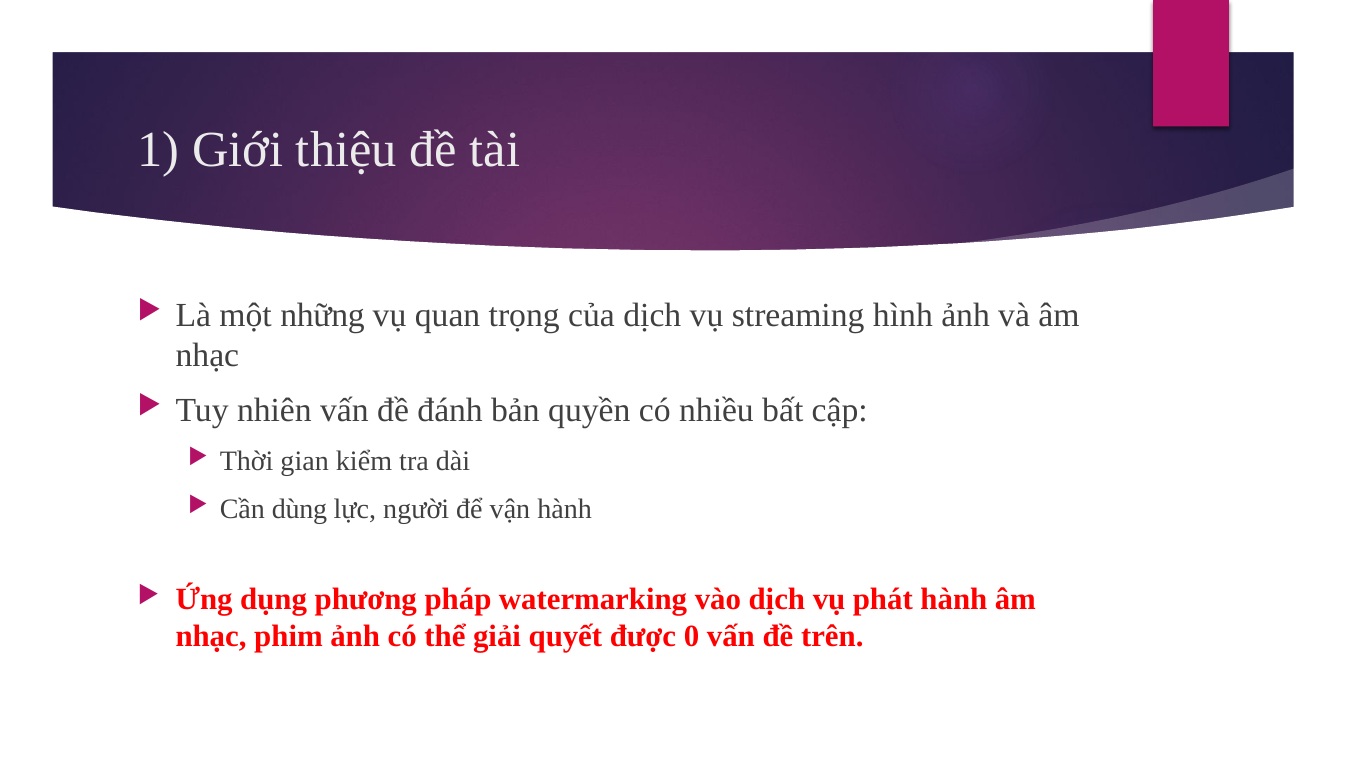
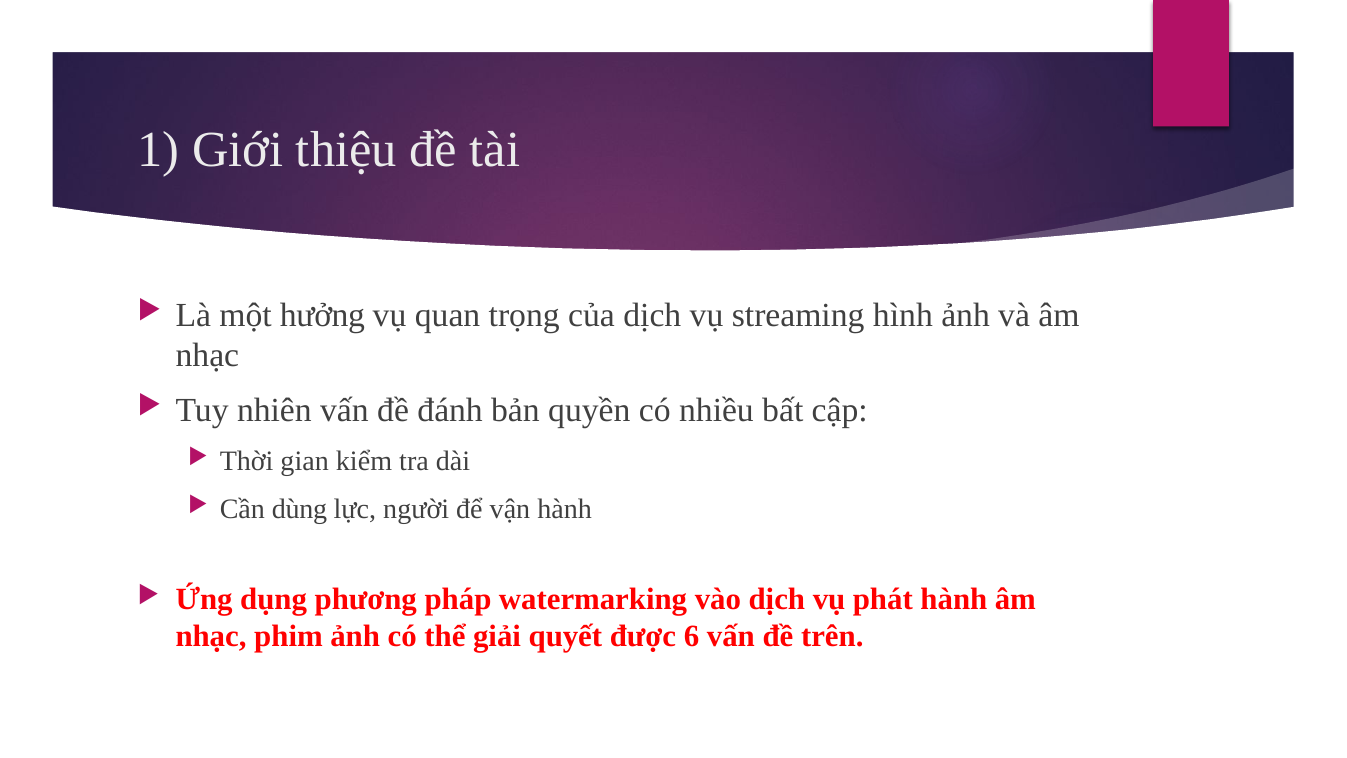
những: những -> hưởng (322, 315)
0: 0 -> 6 (692, 636)
